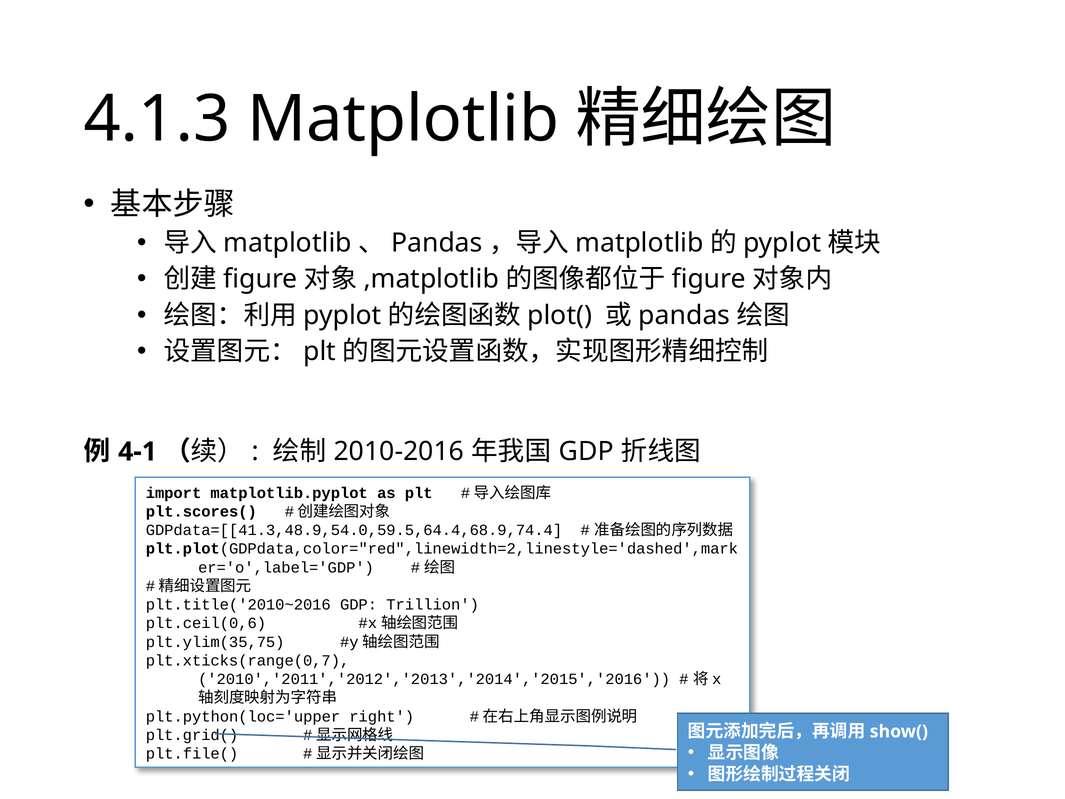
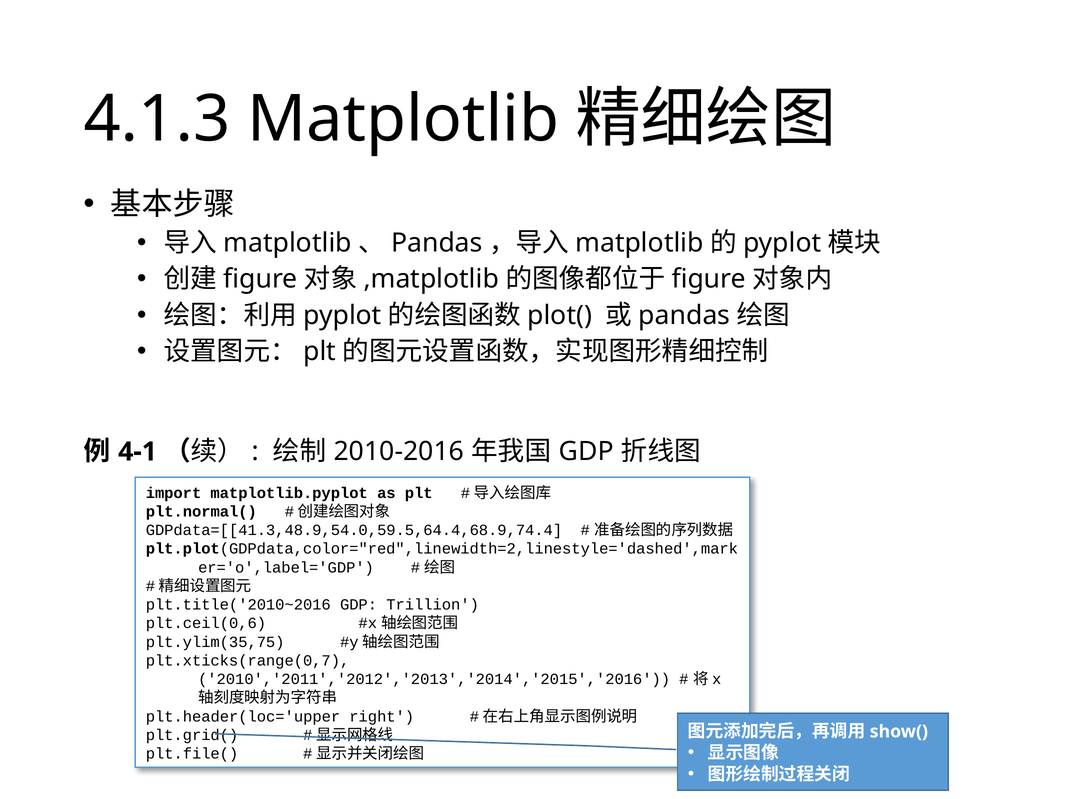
plt.scores(: plt.scores( -> plt.normal( (201, 511)
plt.python(loc='upper: plt.python(loc='upper -> plt.header(loc='upper (243, 716)
